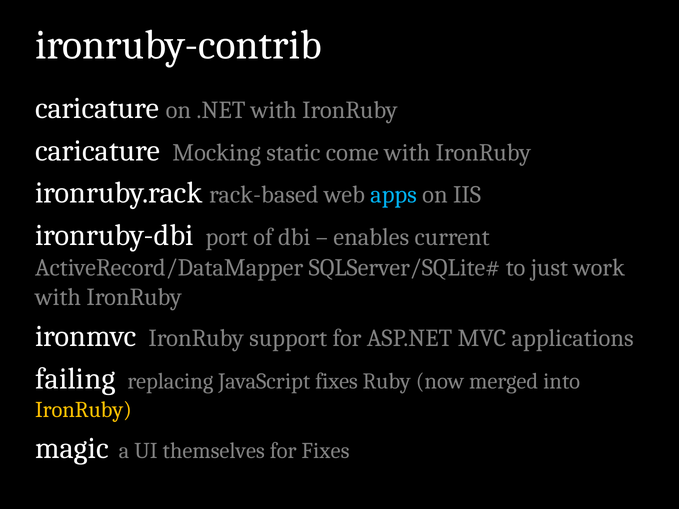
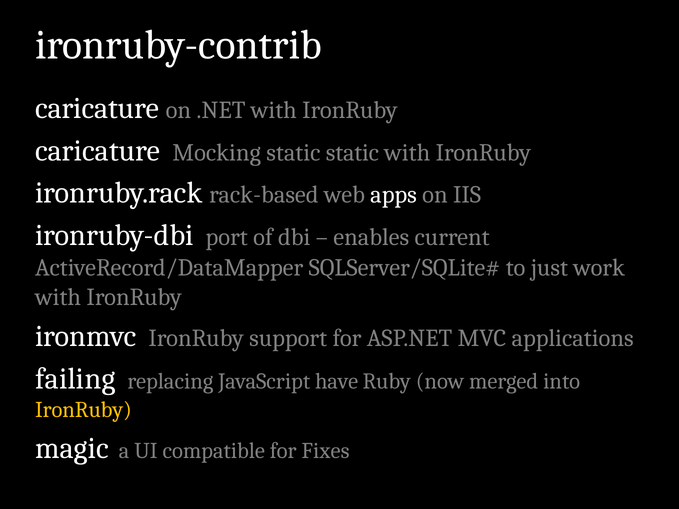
static come: come -> static (352, 153)
apps colour: light blue -> white (394, 195)
JavaScript fixes: fixes -> have (337, 381)
themselves: themselves -> compatible (214, 451)
